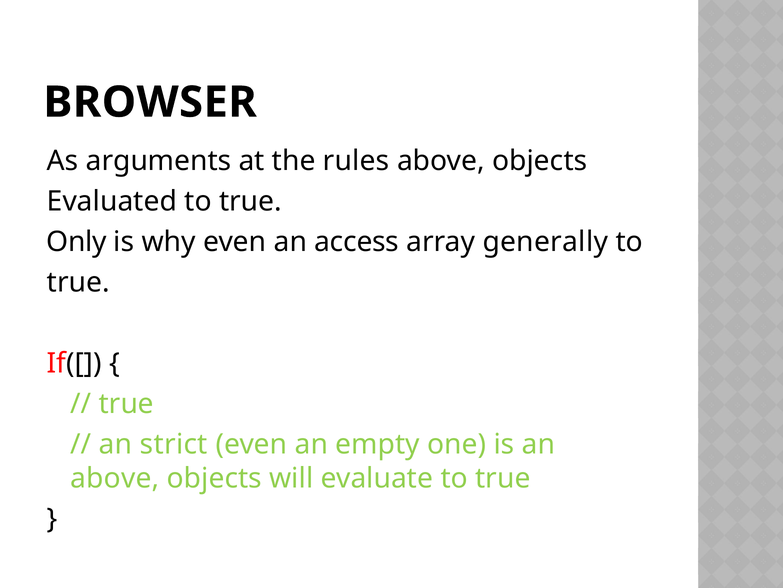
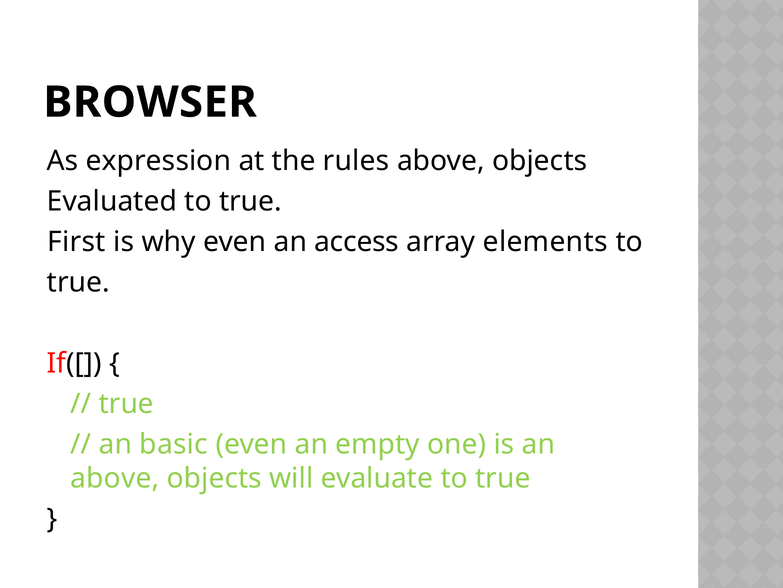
arguments: arguments -> expression (158, 161)
Only: Only -> First (76, 242)
generally: generally -> elements (545, 242)
strict: strict -> basic (174, 444)
